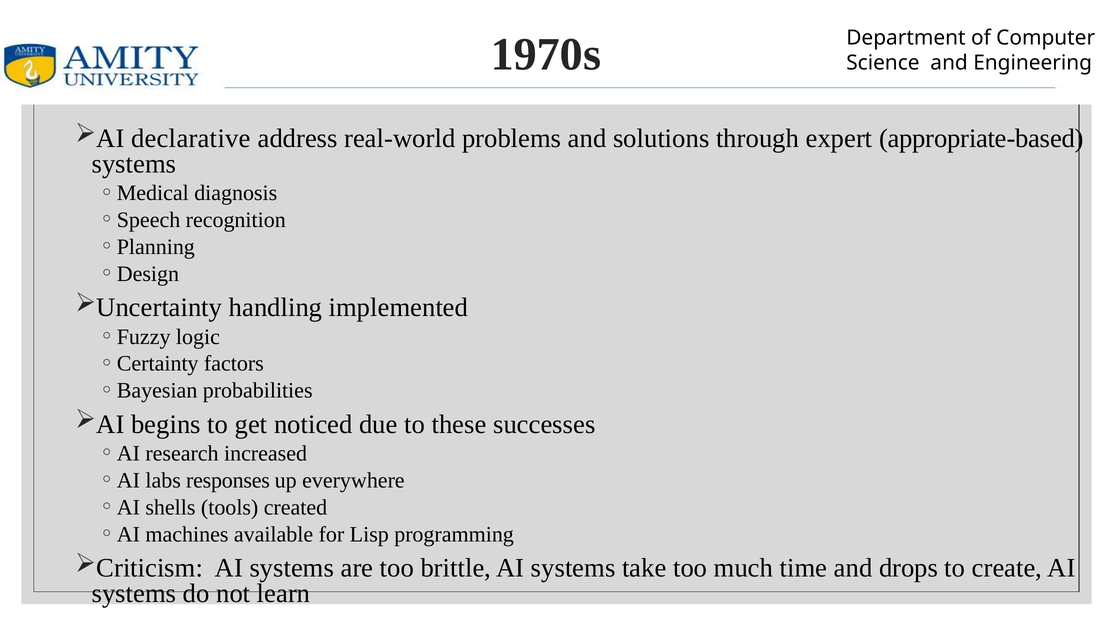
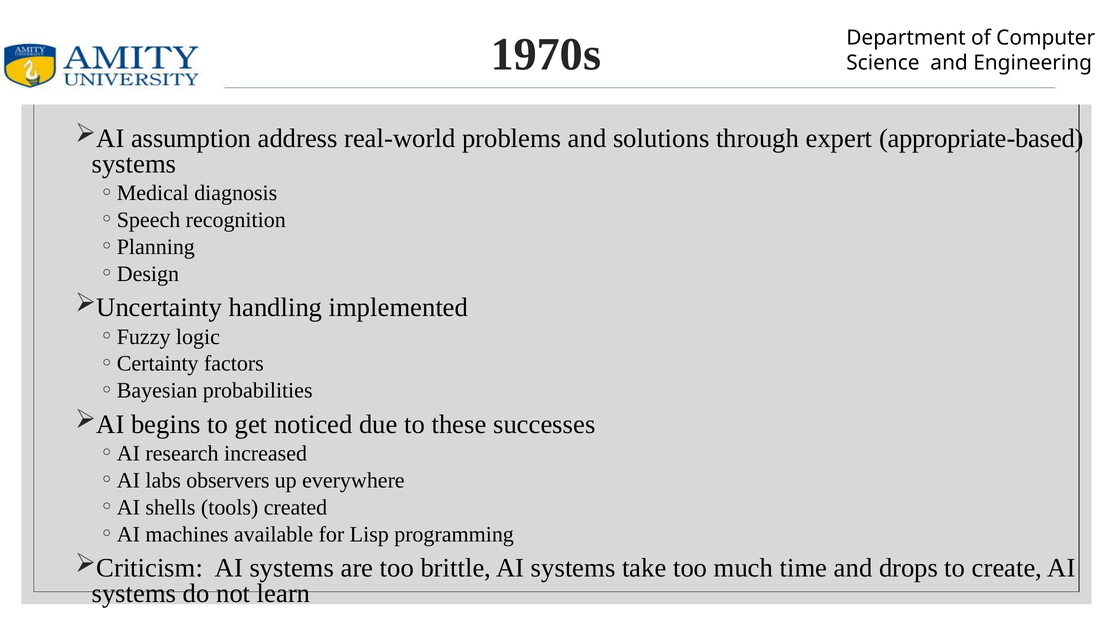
declarative: declarative -> assumption (191, 138)
responses: responses -> observers (228, 481)
